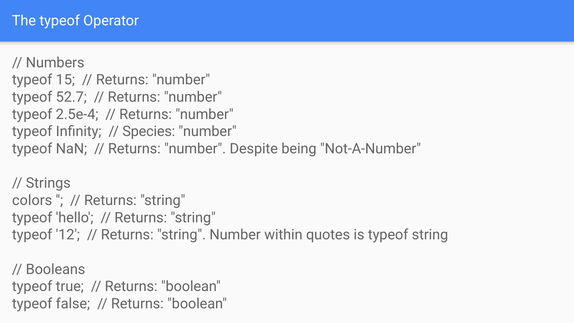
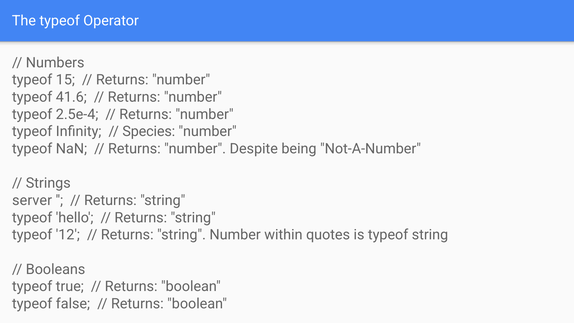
52.7: 52.7 -> 41.6 (71, 97)
colors: colors -> server (32, 200)
